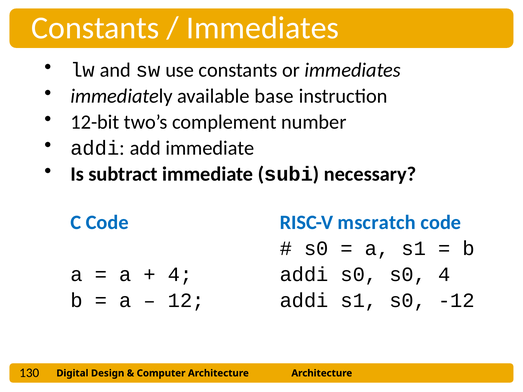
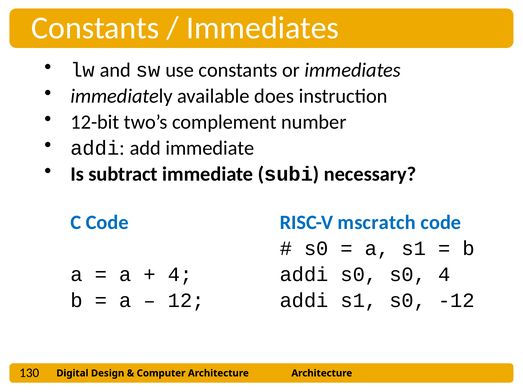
base: base -> does (274, 96)
